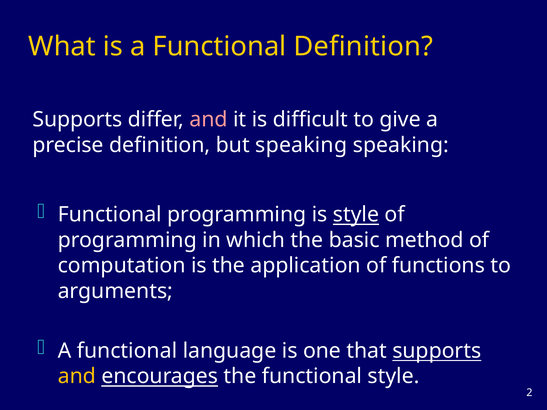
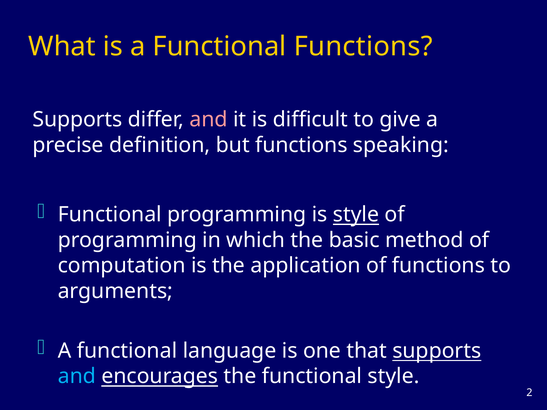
Functional Definition: Definition -> Functions (363, 47)
but speaking: speaking -> functions (301, 145)
and colour: yellow -> light blue (77, 376)
